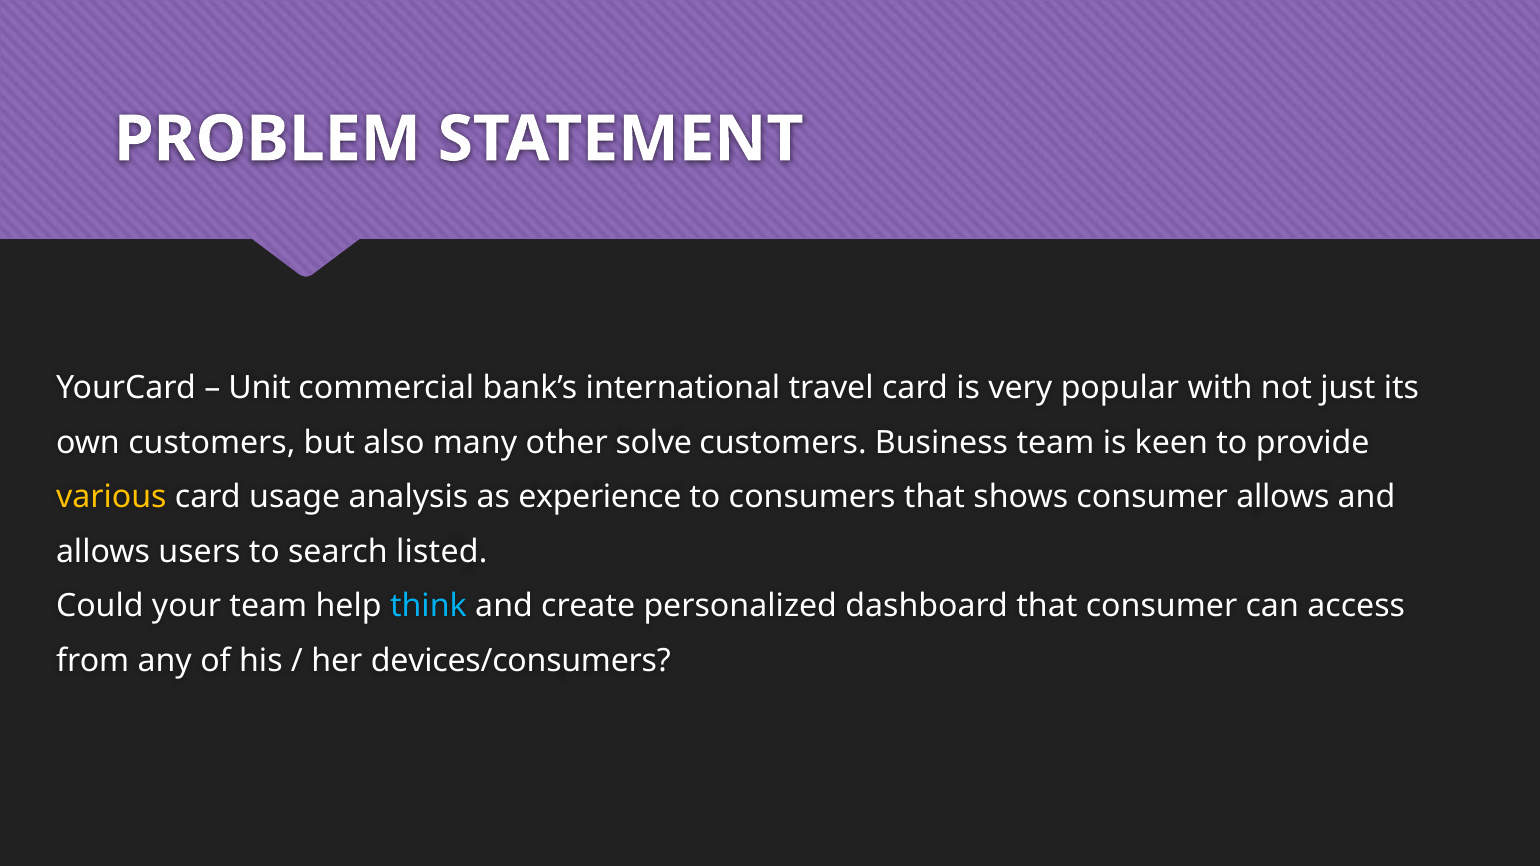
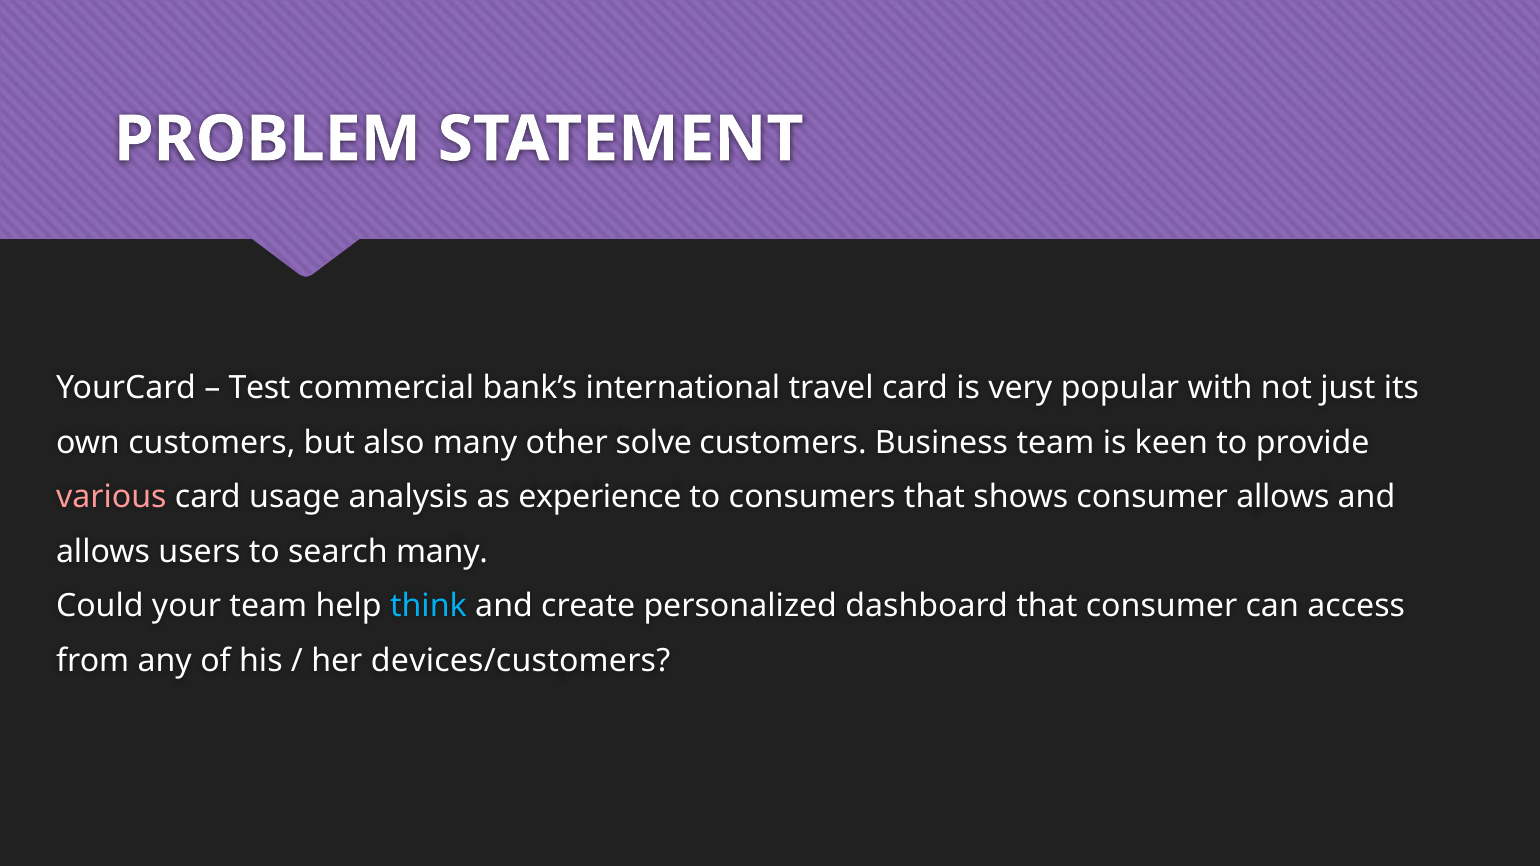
Unit: Unit -> Test (260, 388)
various colour: yellow -> pink (111, 497)
search listed: listed -> many (442, 552)
devices/consumers: devices/consumers -> devices/customers (521, 661)
